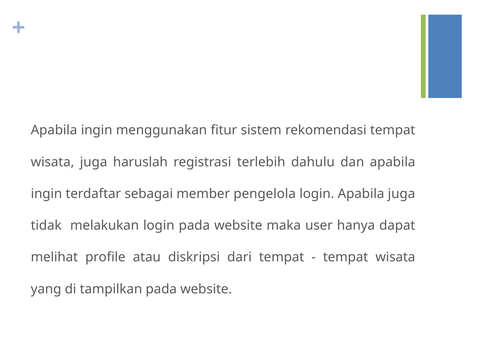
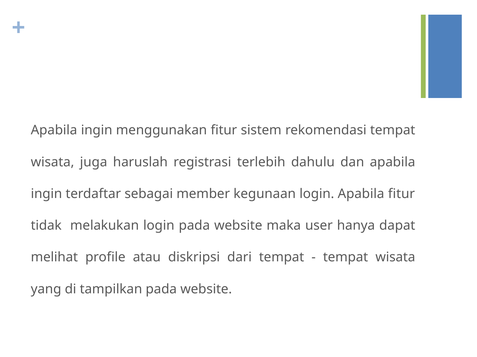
pengelola: pengelola -> kegunaan (265, 194)
Apabila juga: juga -> fitur (401, 194)
